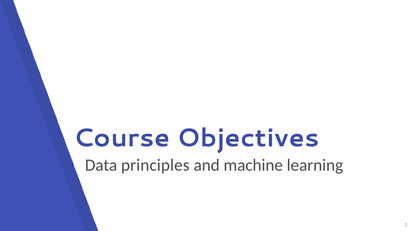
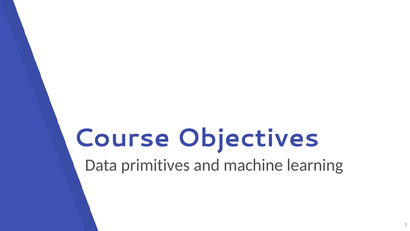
principles: principles -> primitives (155, 165)
